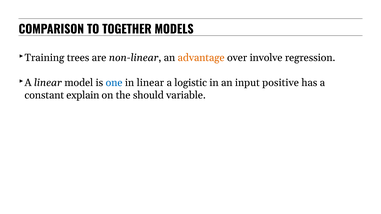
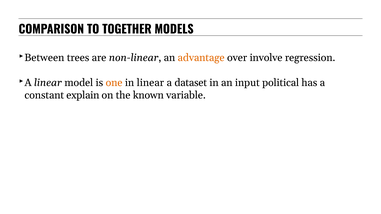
Training: Training -> Between (44, 58)
one colour: blue -> orange (114, 83)
logistic: logistic -> dataset (191, 83)
positive: positive -> political (281, 83)
should: should -> known (148, 95)
